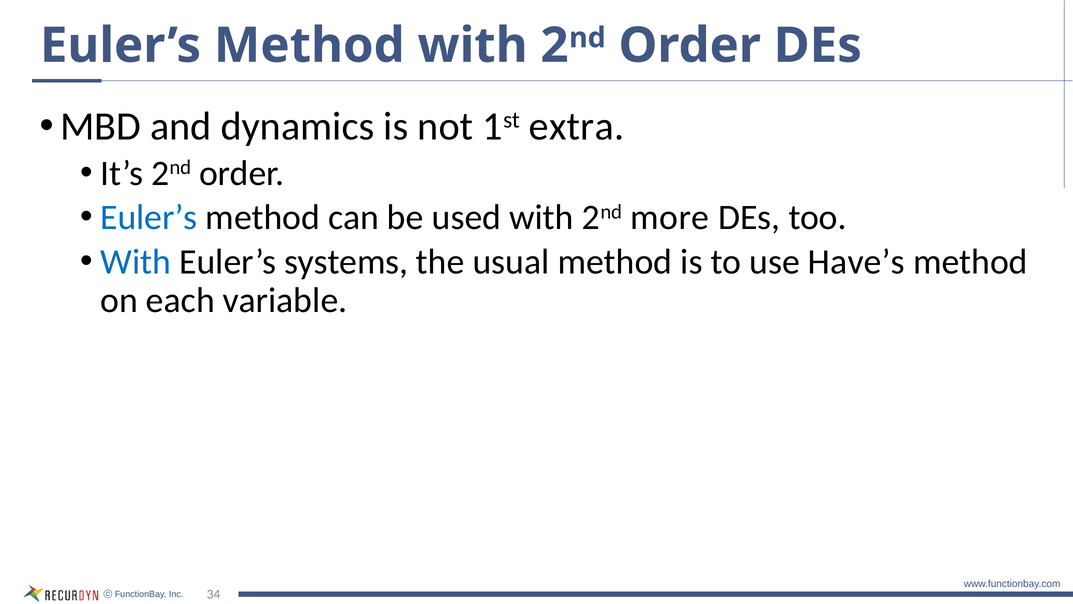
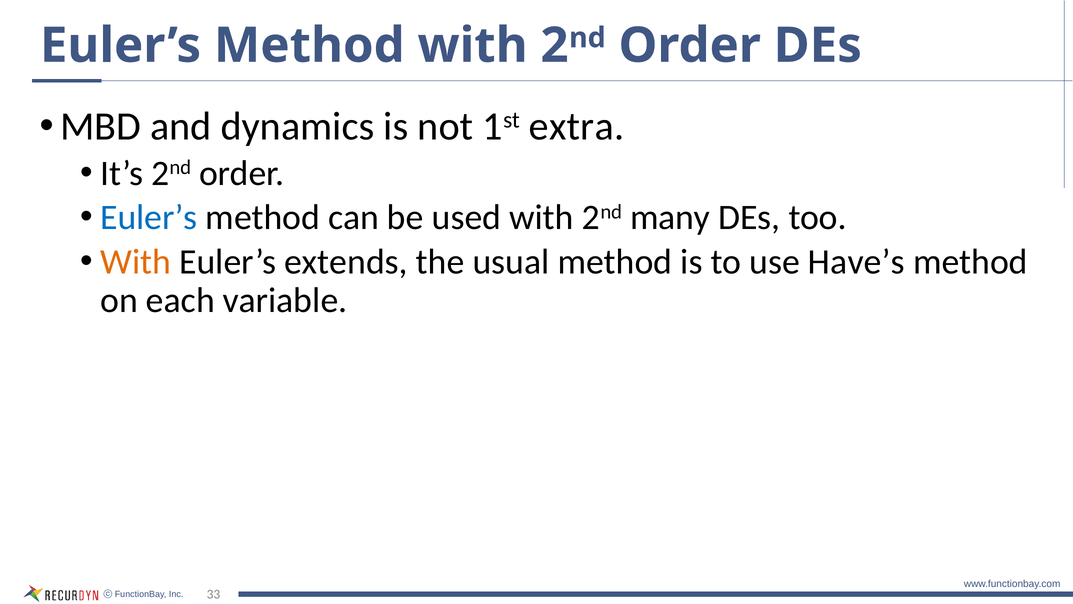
more: more -> many (670, 217)
With colour: blue -> orange (136, 262)
systems: systems -> extends (346, 262)
34: 34 -> 33 (213, 594)
